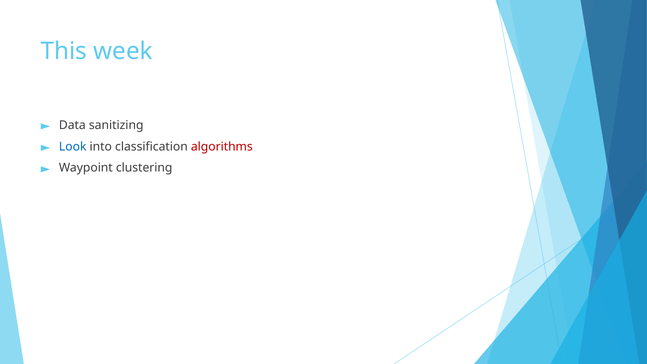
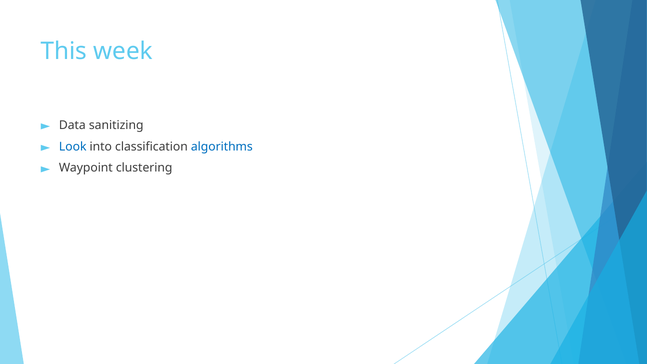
algorithms colour: red -> blue (222, 147)
